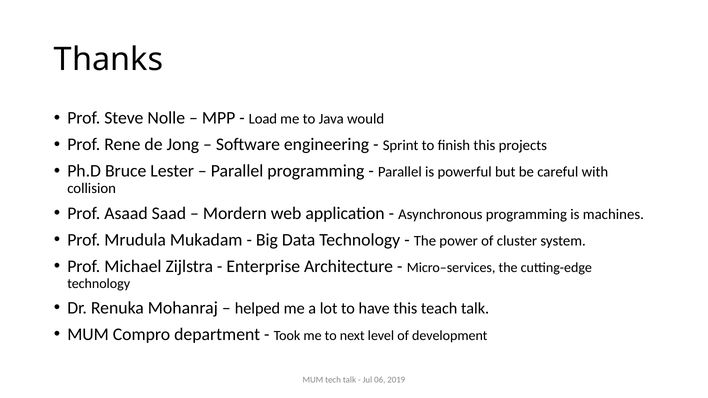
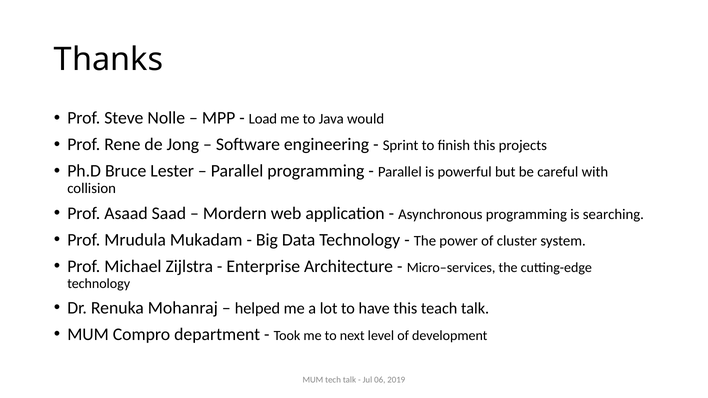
machines: machines -> searching (613, 214)
